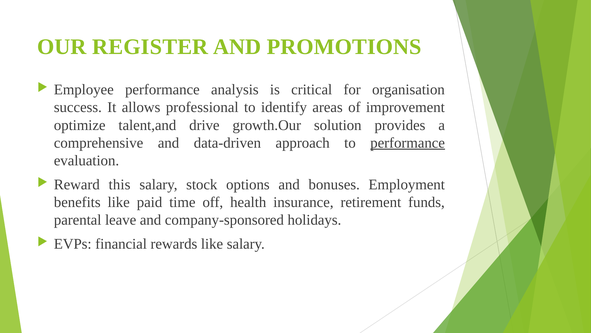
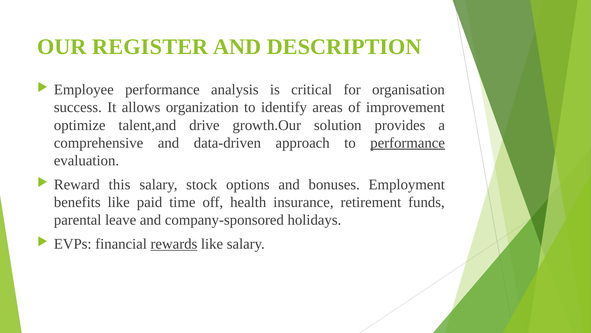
PROMOTIONS: PROMOTIONS -> DESCRIPTION (344, 47)
professional: professional -> organization (202, 107)
rewards underline: none -> present (174, 244)
